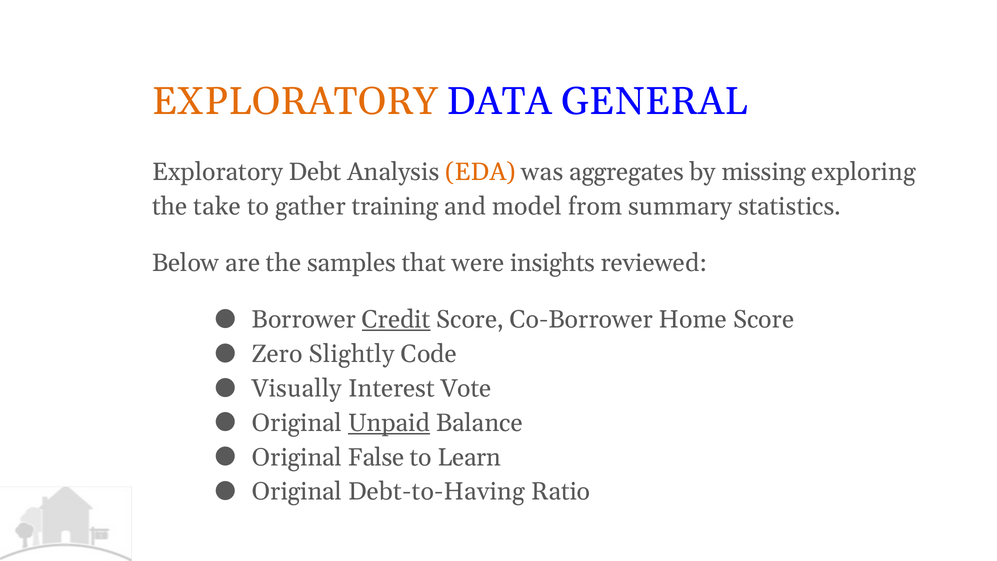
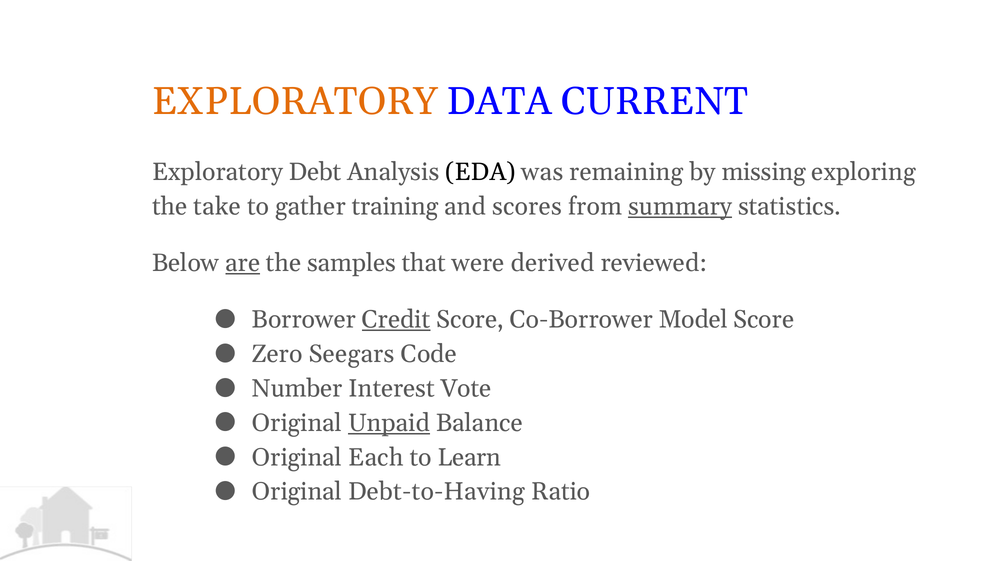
GENERAL: GENERAL -> CURRENT (655, 101)
EDA colour: orange -> black (480, 172)
aggregates: aggregates -> remaining (626, 172)
model: model -> scores (527, 207)
summary underline: none -> present (680, 207)
are underline: none -> present (243, 263)
insights: insights -> derived (553, 263)
Home: Home -> Model (693, 320)
Slightly: Slightly -> Seegars (352, 354)
Visually: Visually -> Number (297, 388)
False: False -> Each (376, 457)
